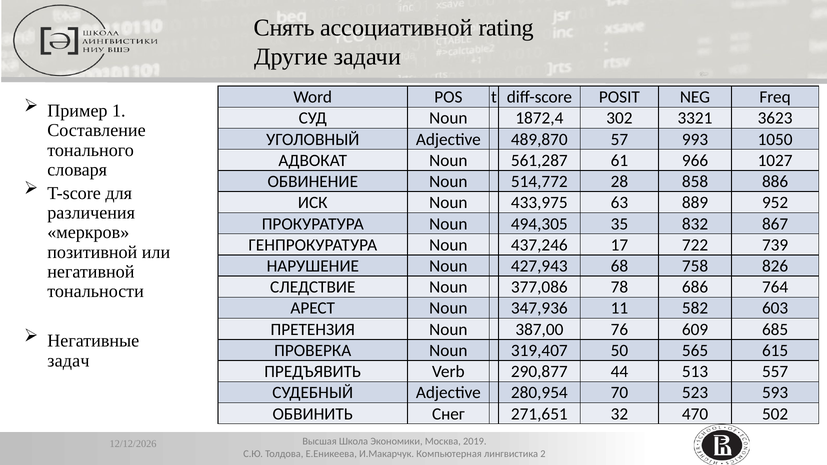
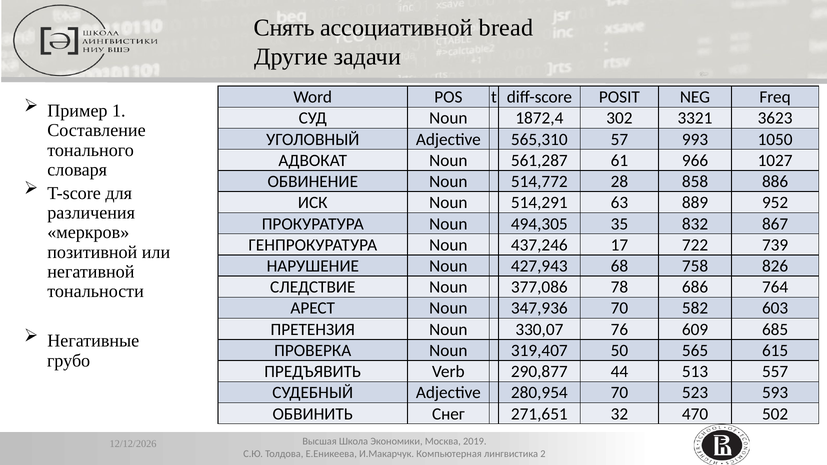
rating: rating -> bread (506, 28)
489,870: 489,870 -> 565,310 (539, 139)
433,975: 433,975 -> 514,291 (539, 203)
347,936 11: 11 -> 70 (619, 308)
387,00: 387,00 -> 330,07 (539, 330)
задач: задач -> грубо (69, 361)
